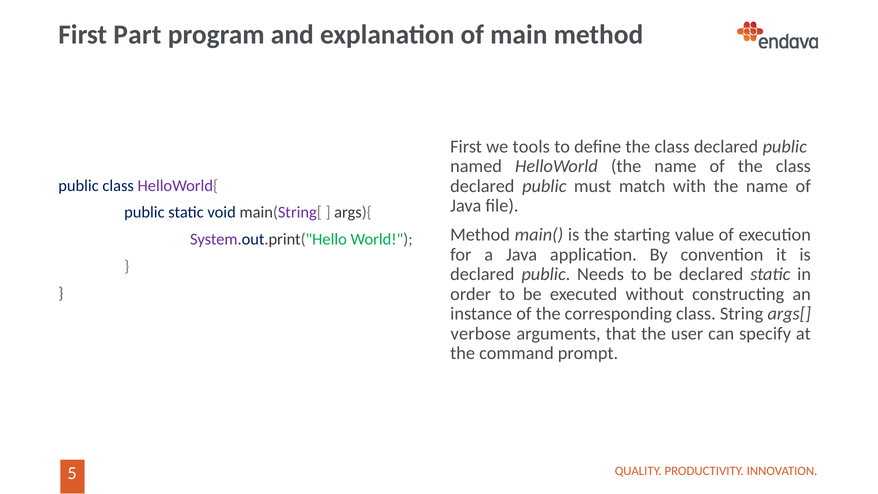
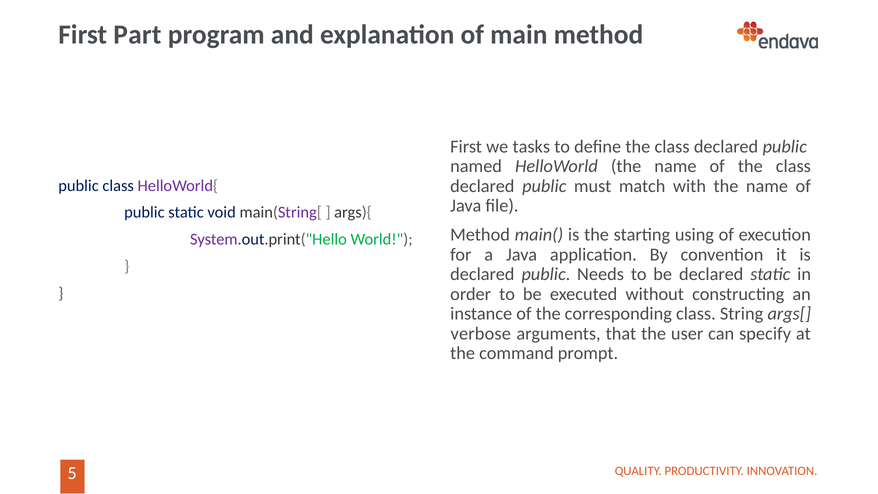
tools: tools -> tasks (531, 147)
value: value -> using (694, 235)
